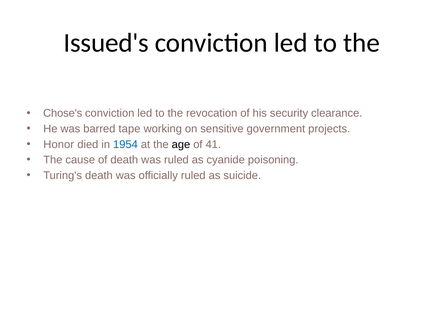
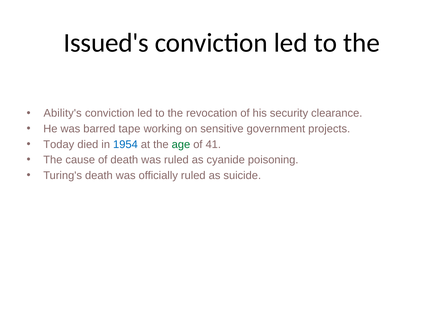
Chose's: Chose's -> Ability's (63, 113)
Honor: Honor -> Today (59, 144)
age colour: black -> green (181, 144)
